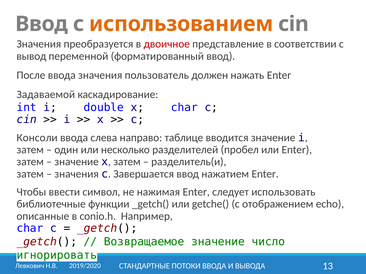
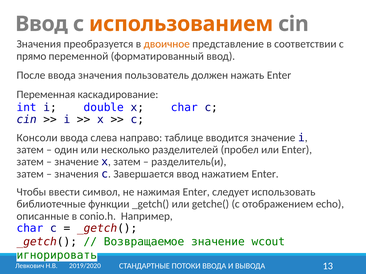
двоичное colour: red -> orange (167, 44)
вывод: вывод -> прямо (31, 56)
Задаваемой: Задаваемой -> Переменная (46, 95)
число: число -> wcout (268, 242)
